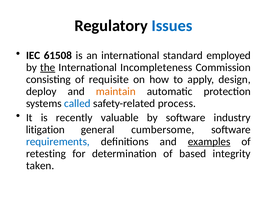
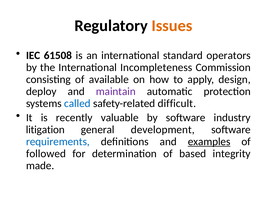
Issues colour: blue -> orange (172, 26)
employed: employed -> operators (229, 56)
the underline: present -> none (48, 68)
requisite: requisite -> available (109, 80)
maintain colour: orange -> purple (116, 92)
process: process -> difficult (177, 104)
cumbersome: cumbersome -> development (163, 130)
retesting: retesting -> followed (46, 154)
taken: taken -> made (40, 166)
